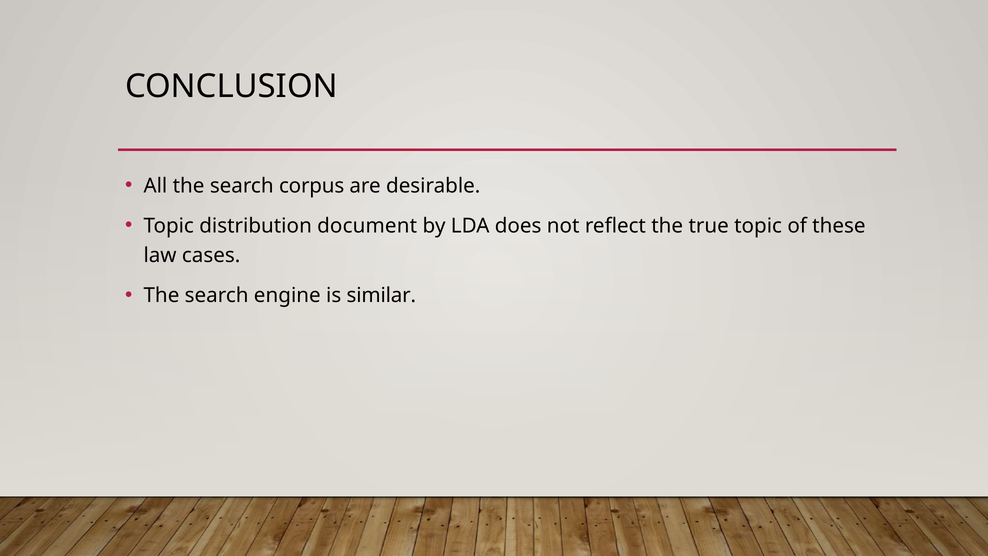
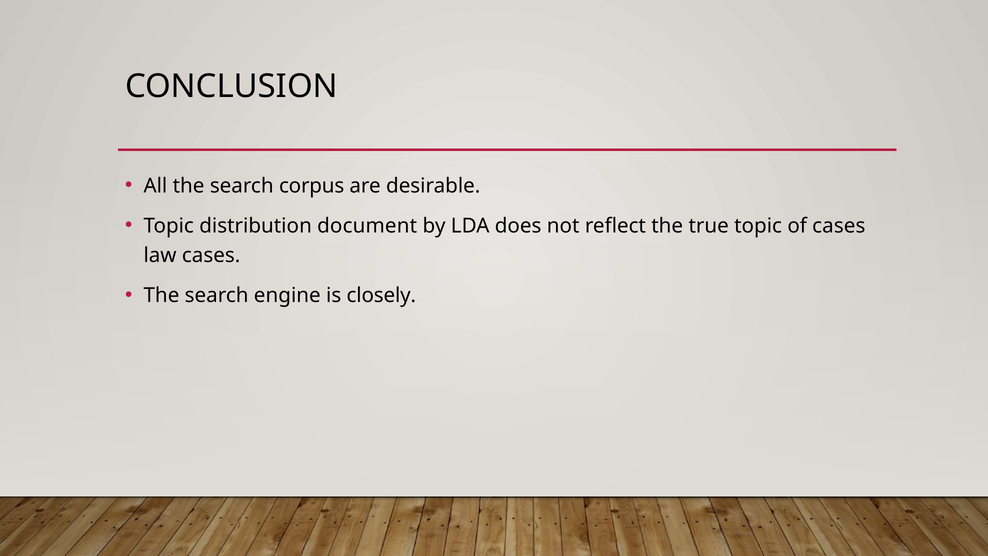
of these: these -> cases (839, 226)
similar: similar -> closely (381, 295)
